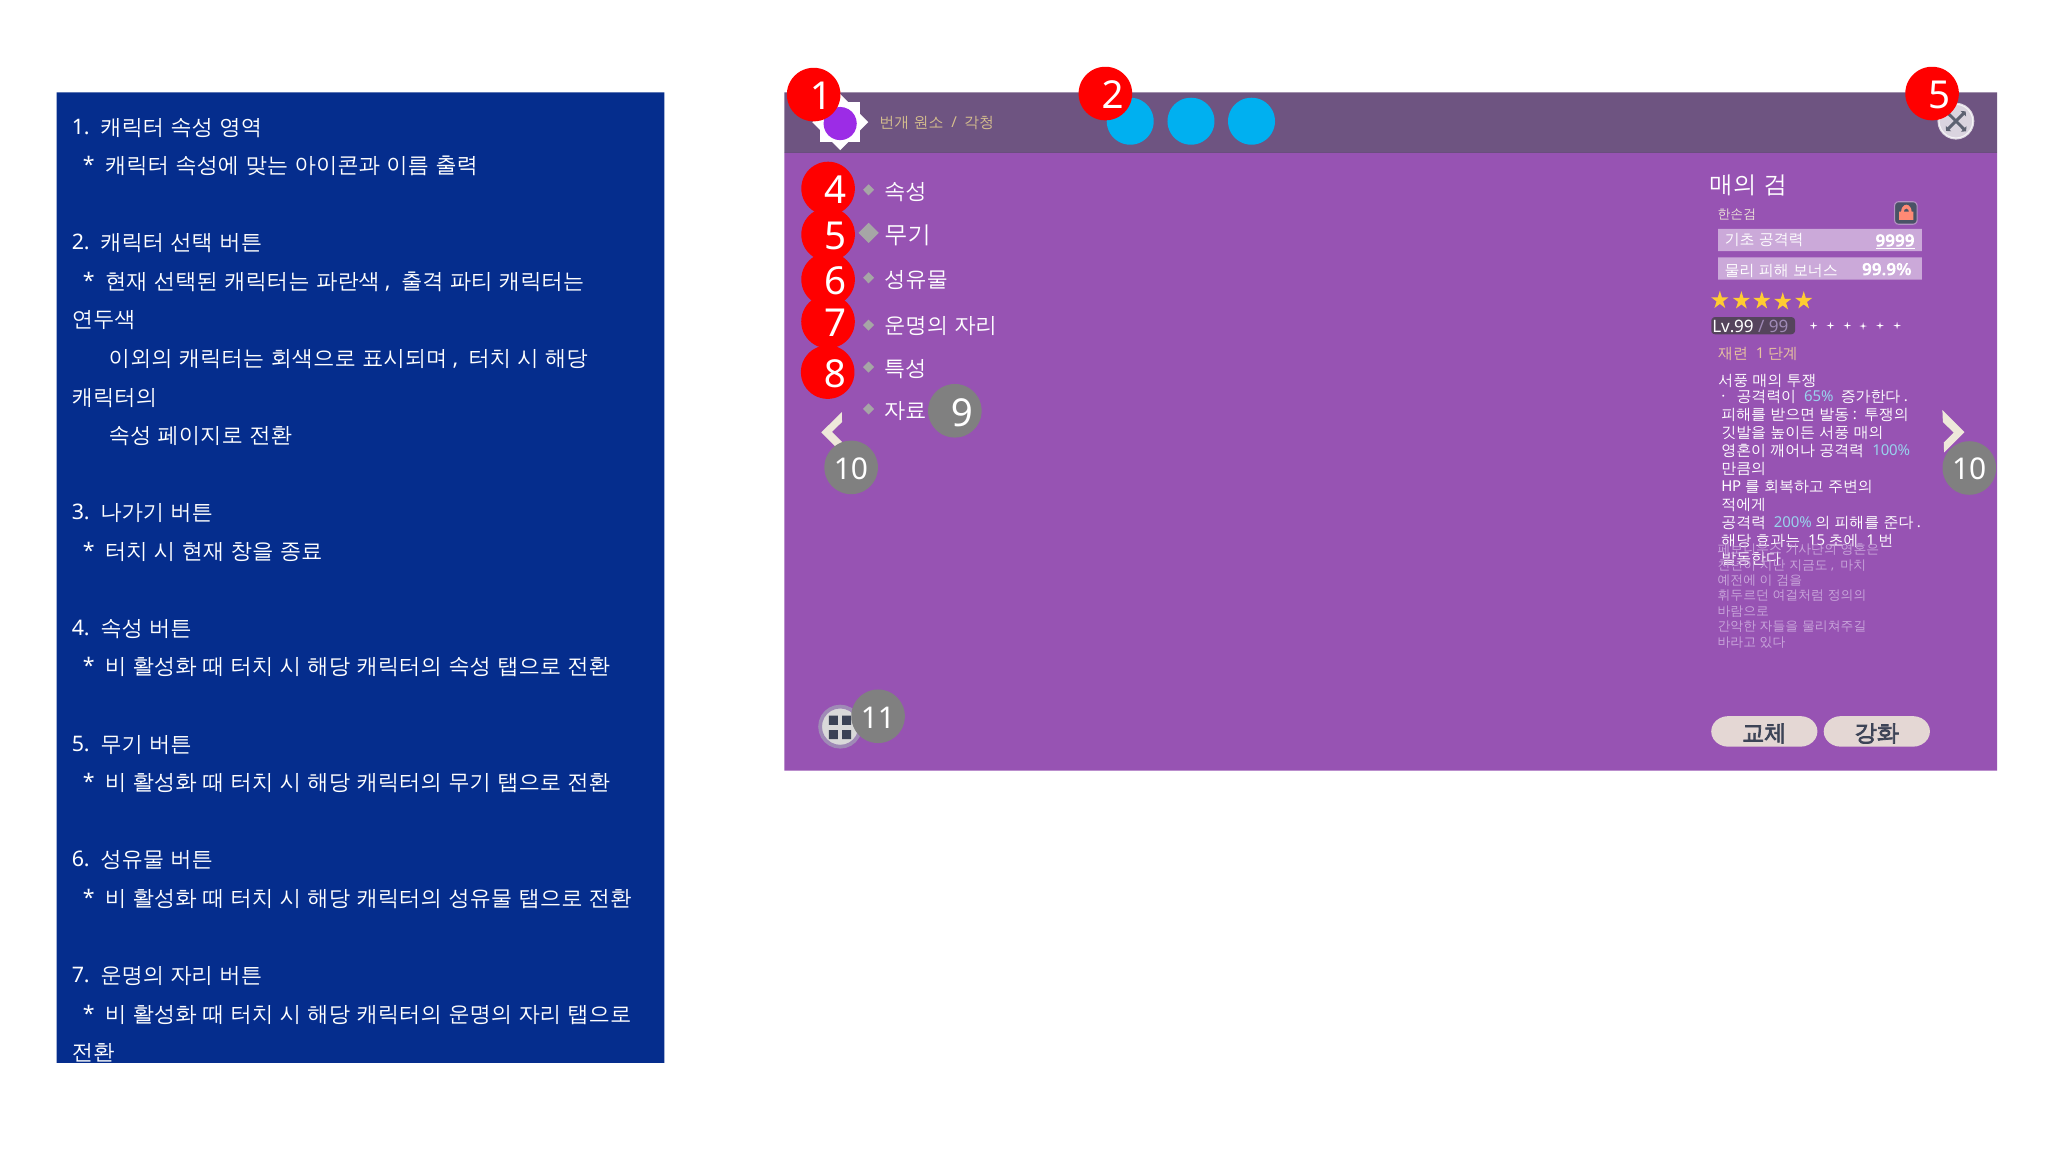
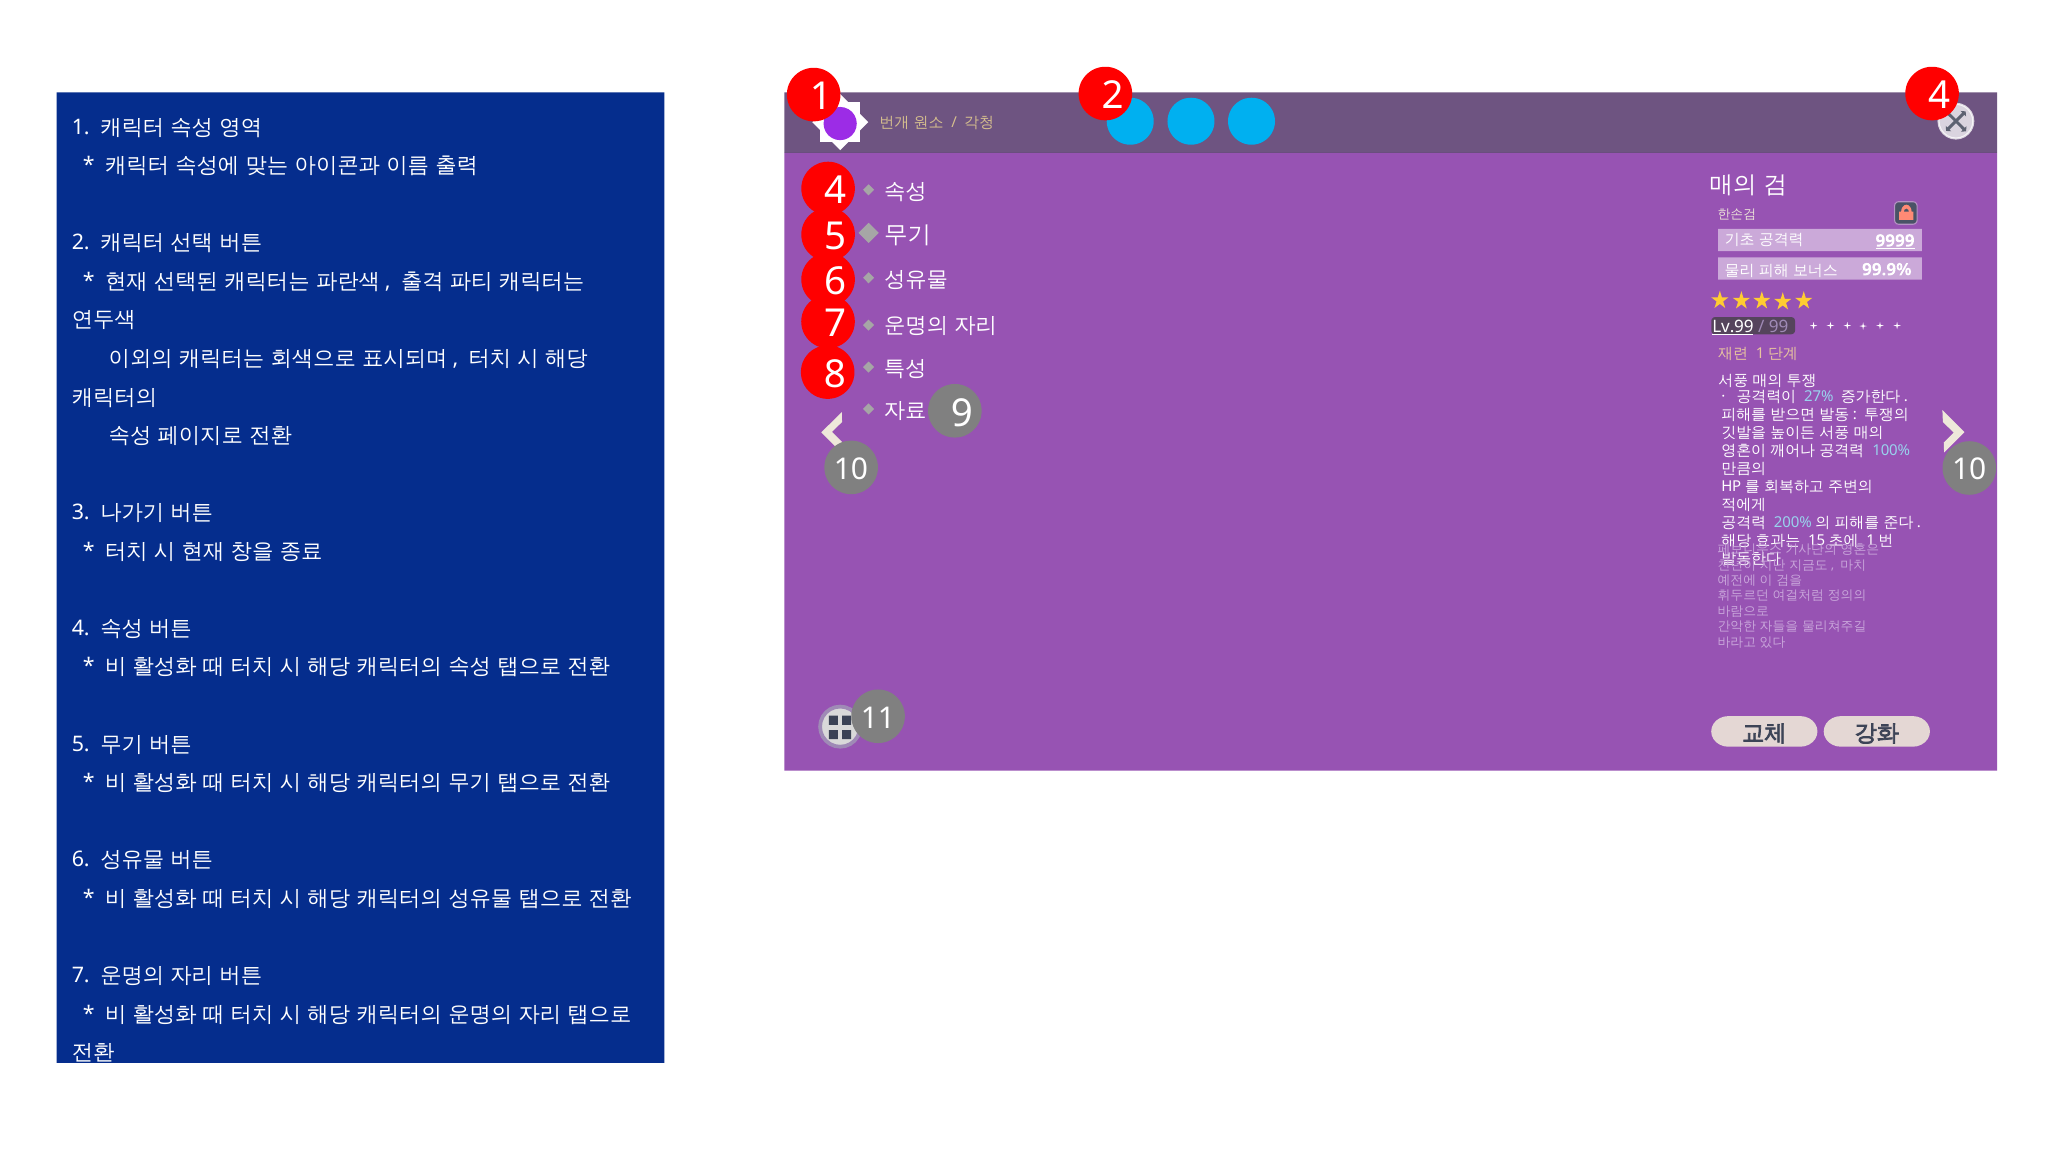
2 5: 5 -> 4 (1939, 96)
Lv.99 underline: none -> present (1733, 327)
65%: 65% -> 27% (1819, 397)
